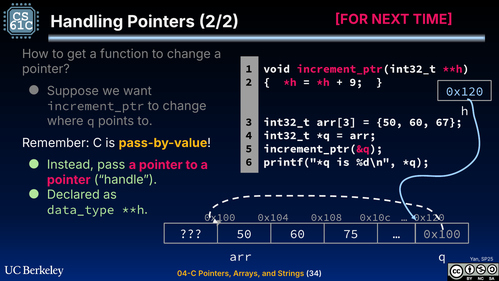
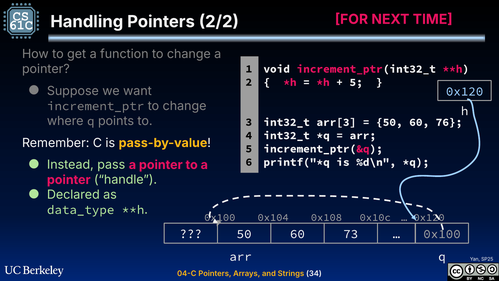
9: 9 -> 5 (356, 82)
67: 67 -> 76 (449, 122)
75: 75 -> 73 (351, 234)
